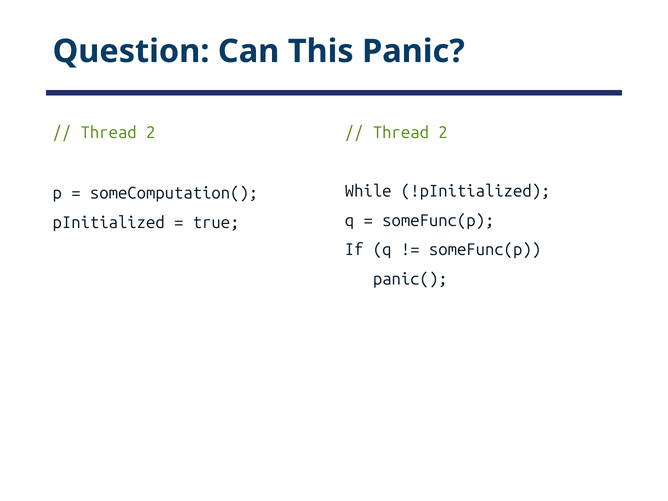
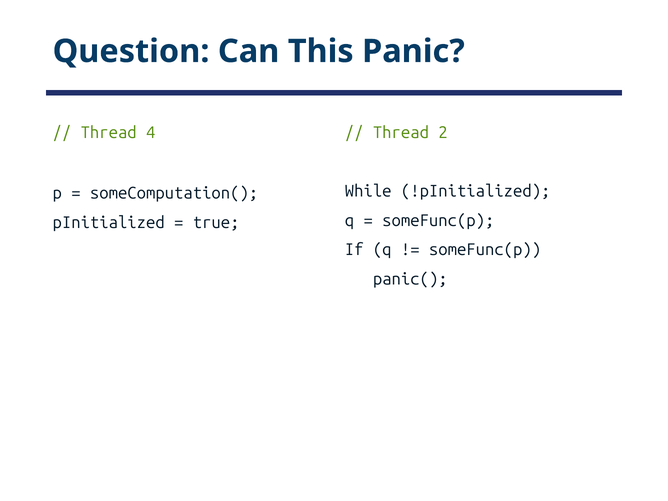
2: 2 -> 4 (151, 133)
